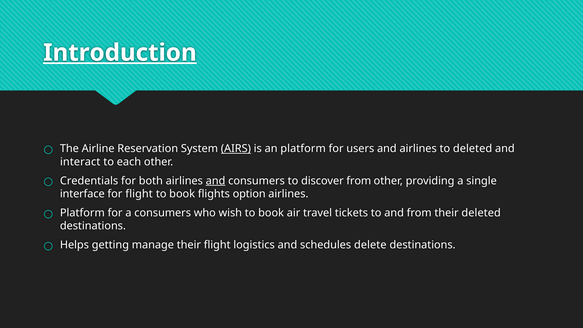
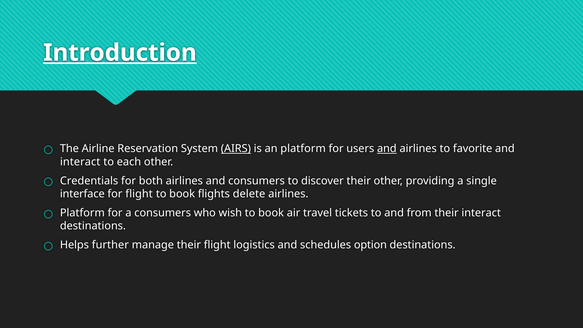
and underline: none -> present (387, 149)
to deleted: deleted -> favorite (473, 149)
and underline: present -> none (216, 181)
discover from: from -> their (359, 181)
option: option -> delete (249, 194)
their deleted: deleted -> interact (481, 213)
getting: getting -> further (110, 245)
delete: delete -> option (370, 245)
